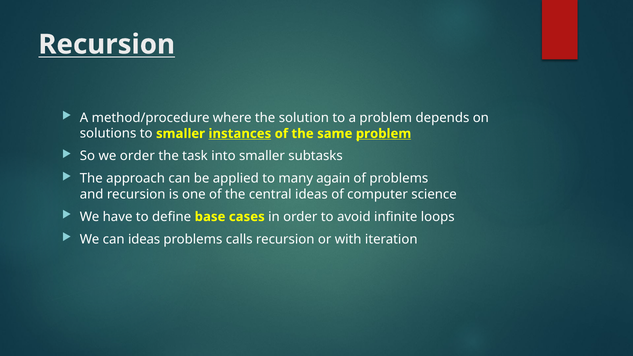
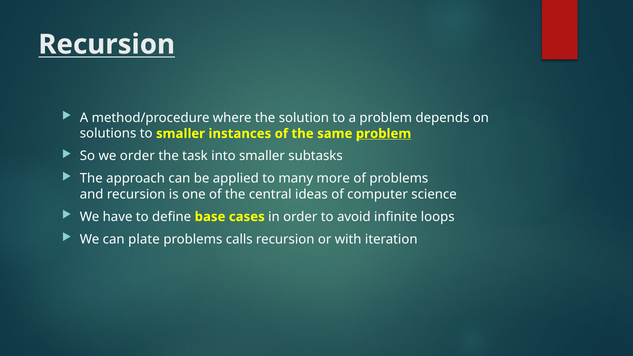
instances underline: present -> none (240, 134)
again: again -> more (333, 178)
can ideas: ideas -> plate (144, 239)
